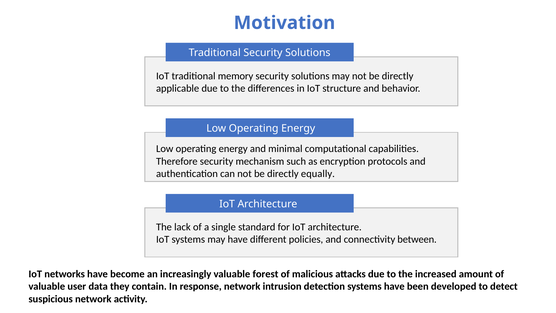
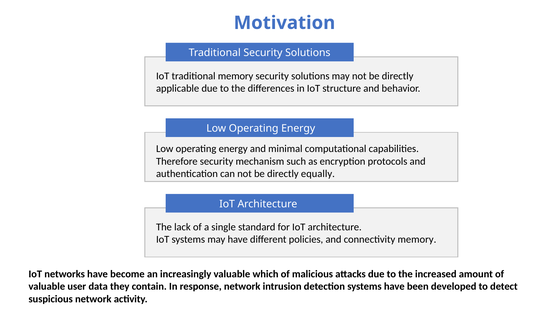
connectivity between: between -> memory (417, 239)
forest: forest -> which (266, 274)
